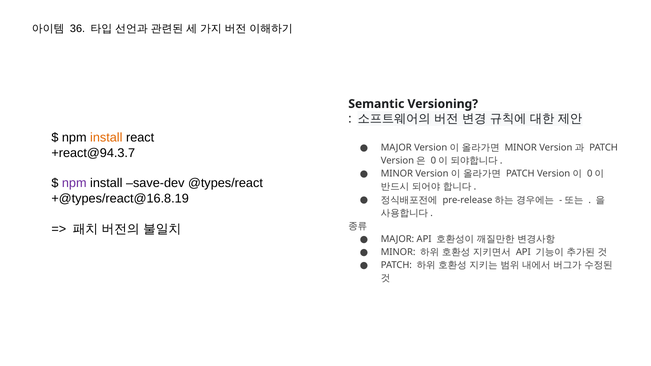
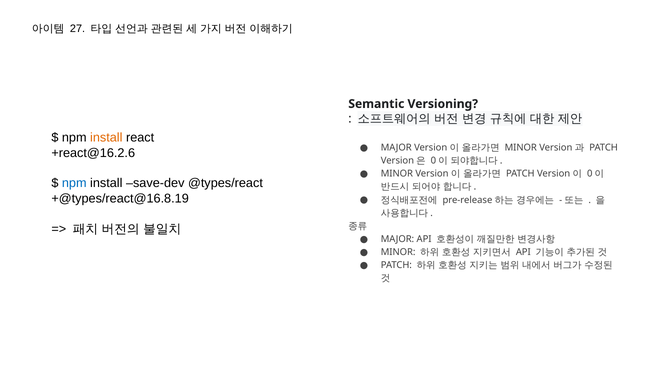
36: 36 -> 27 (78, 29)
+react@94.3.7: +react@94.3.7 -> +react@16.2.6 (93, 153)
npm colour: purple -> blue (74, 183)
